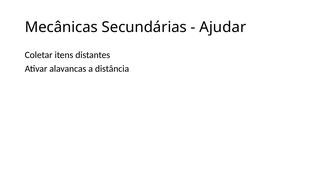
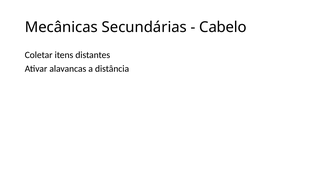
Ajudar: Ajudar -> Cabelo (223, 27)
